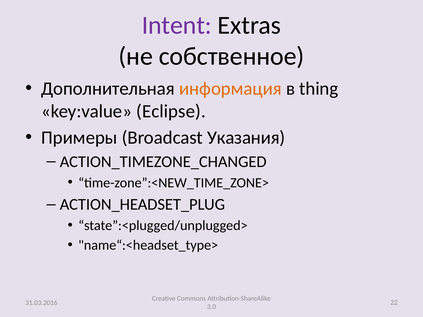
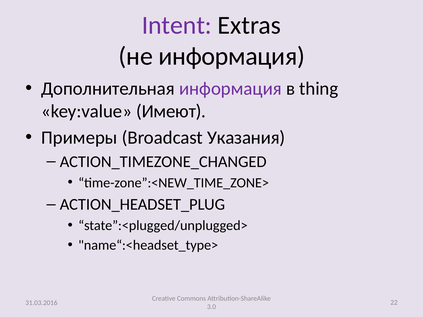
не собственное: собственное -> информация (232, 56)
информация colour: orange -> purple (230, 89)
Eclipse: Eclipse -> Имеют (171, 111)
